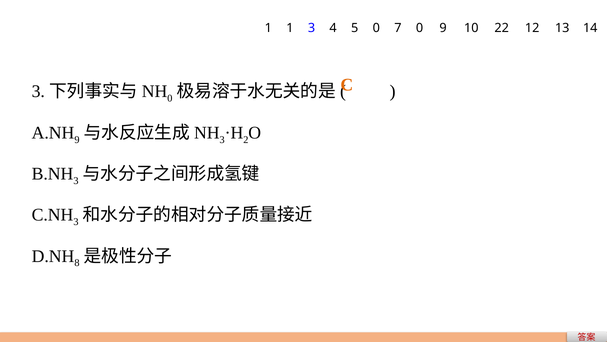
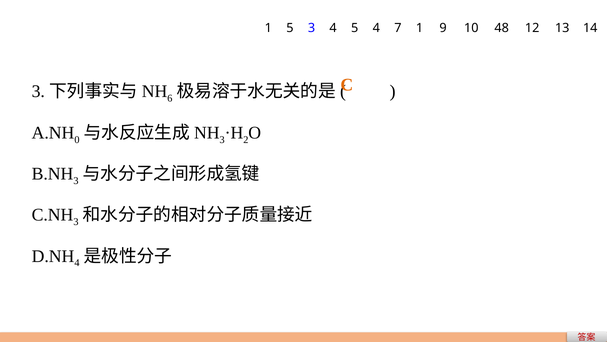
1 1: 1 -> 5 (290, 28)
5 0: 0 -> 4 (376, 28)
7 0: 0 -> 1 (420, 28)
22: 22 -> 48 (502, 28)
0: 0 -> 6 (170, 98)
9: 9 -> 0 (77, 139)
8: 8 -> 4 (77, 263)
